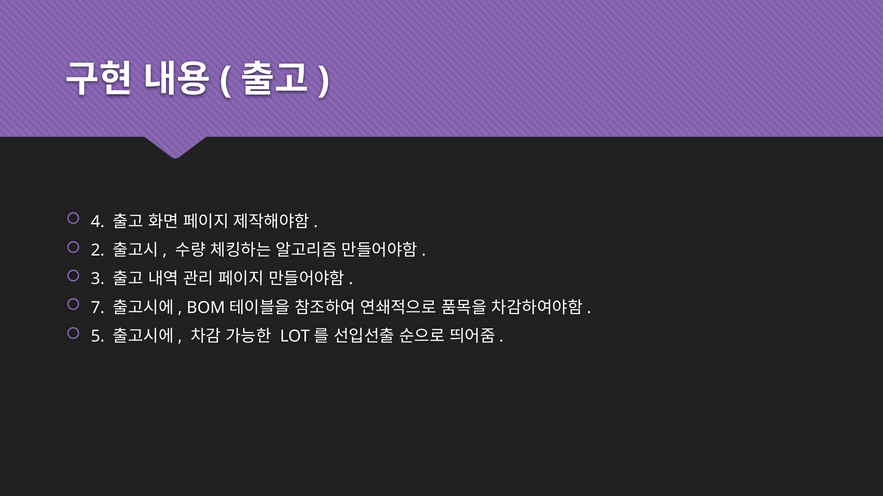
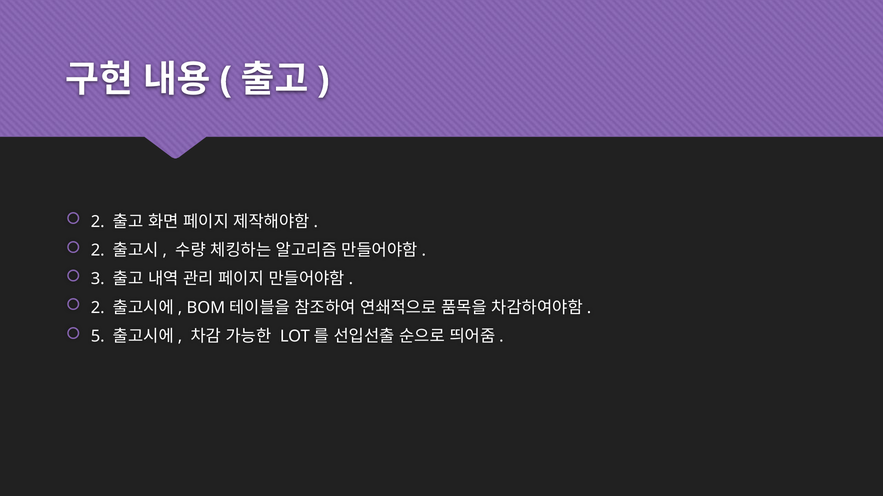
4: 4 -> 2 (98, 222)
7: 7 -> 2 (98, 308)
